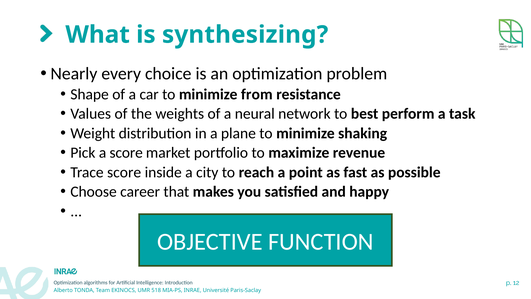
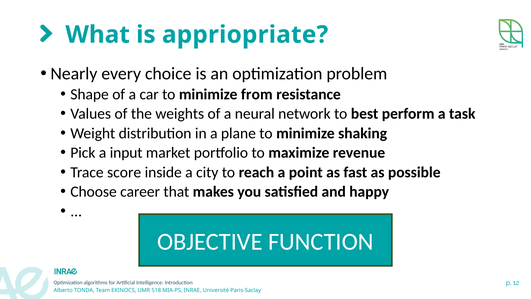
synthesizing: synthesizing -> appriopriate (245, 35)
a score: score -> input (126, 153)
